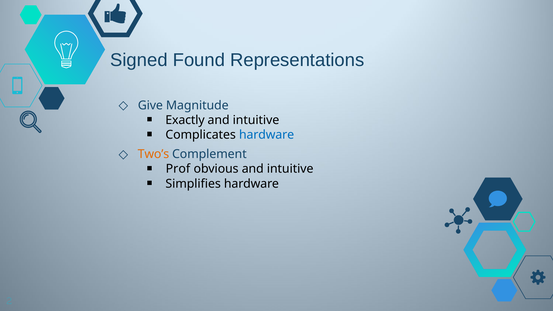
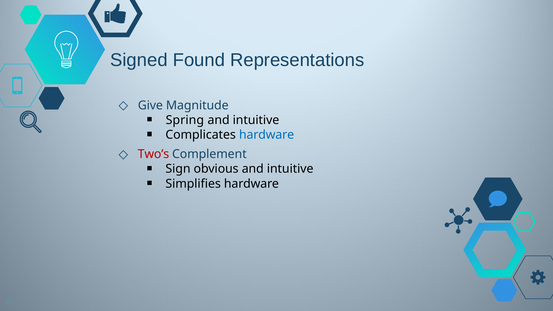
Exactly: Exactly -> Spring (185, 120)
Two’s colour: orange -> red (153, 154)
Prof: Prof -> Sign (178, 169)
